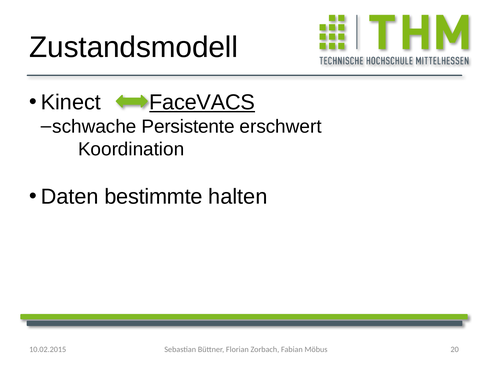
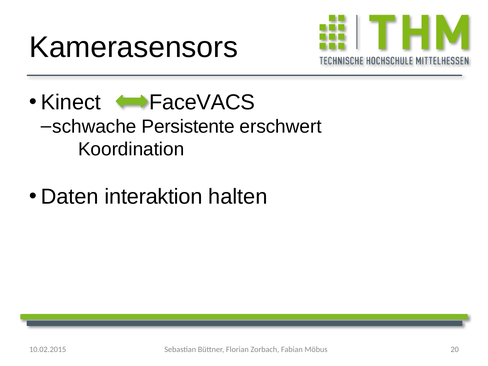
Zustandsmodell: Zustandsmodell -> Kamerasensors (134, 47)
FaceVACS underline: present -> none (202, 102)
bestimmte: bestimmte -> interaktion (154, 197)
